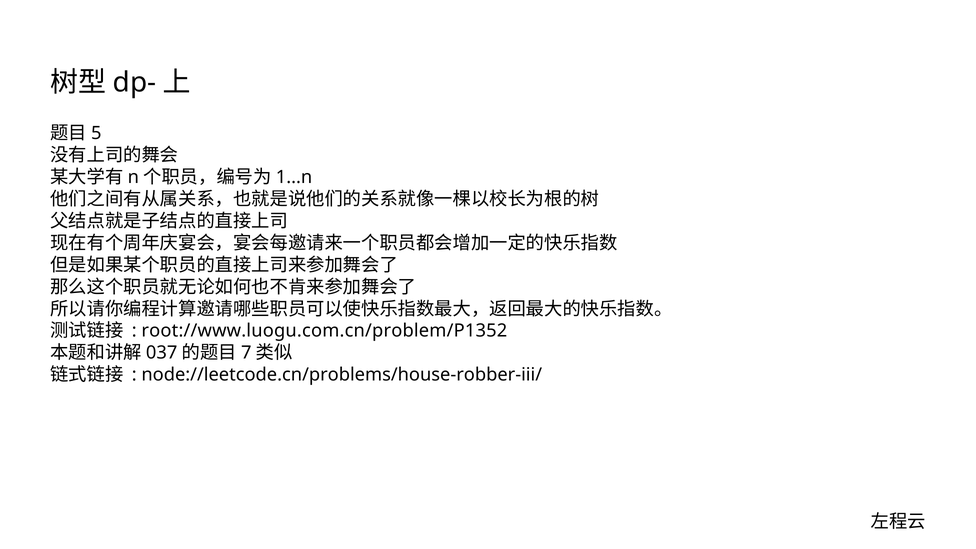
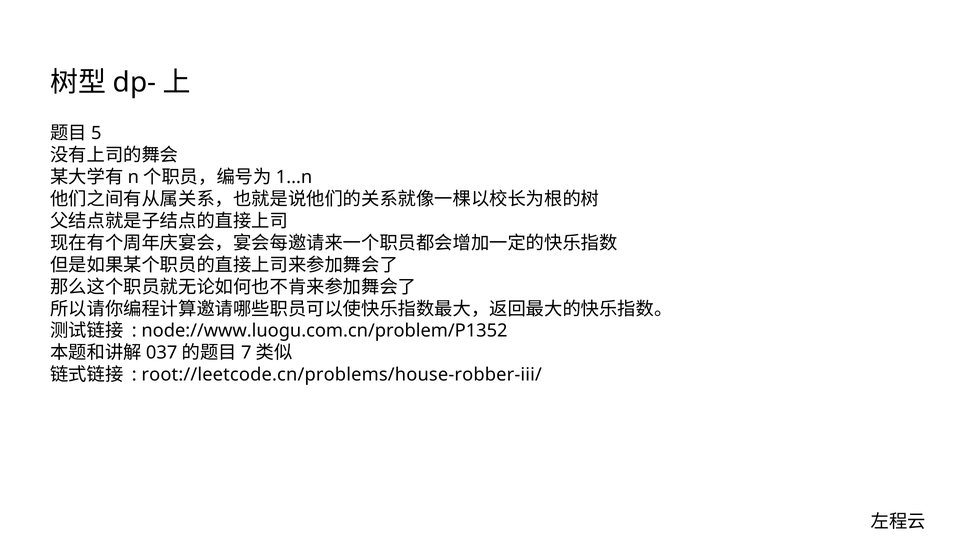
root://www.luogu.com.cn/problem/P1352: root://www.luogu.com.cn/problem/P1352 -> node://www.luogu.com.cn/problem/P1352 (325, 331)
node://leetcode.cn/problems/house-robber-iii/: node://leetcode.cn/problems/house-robber-iii/ -> root://leetcode.cn/problems/house-robber-iii/ (342, 375)
